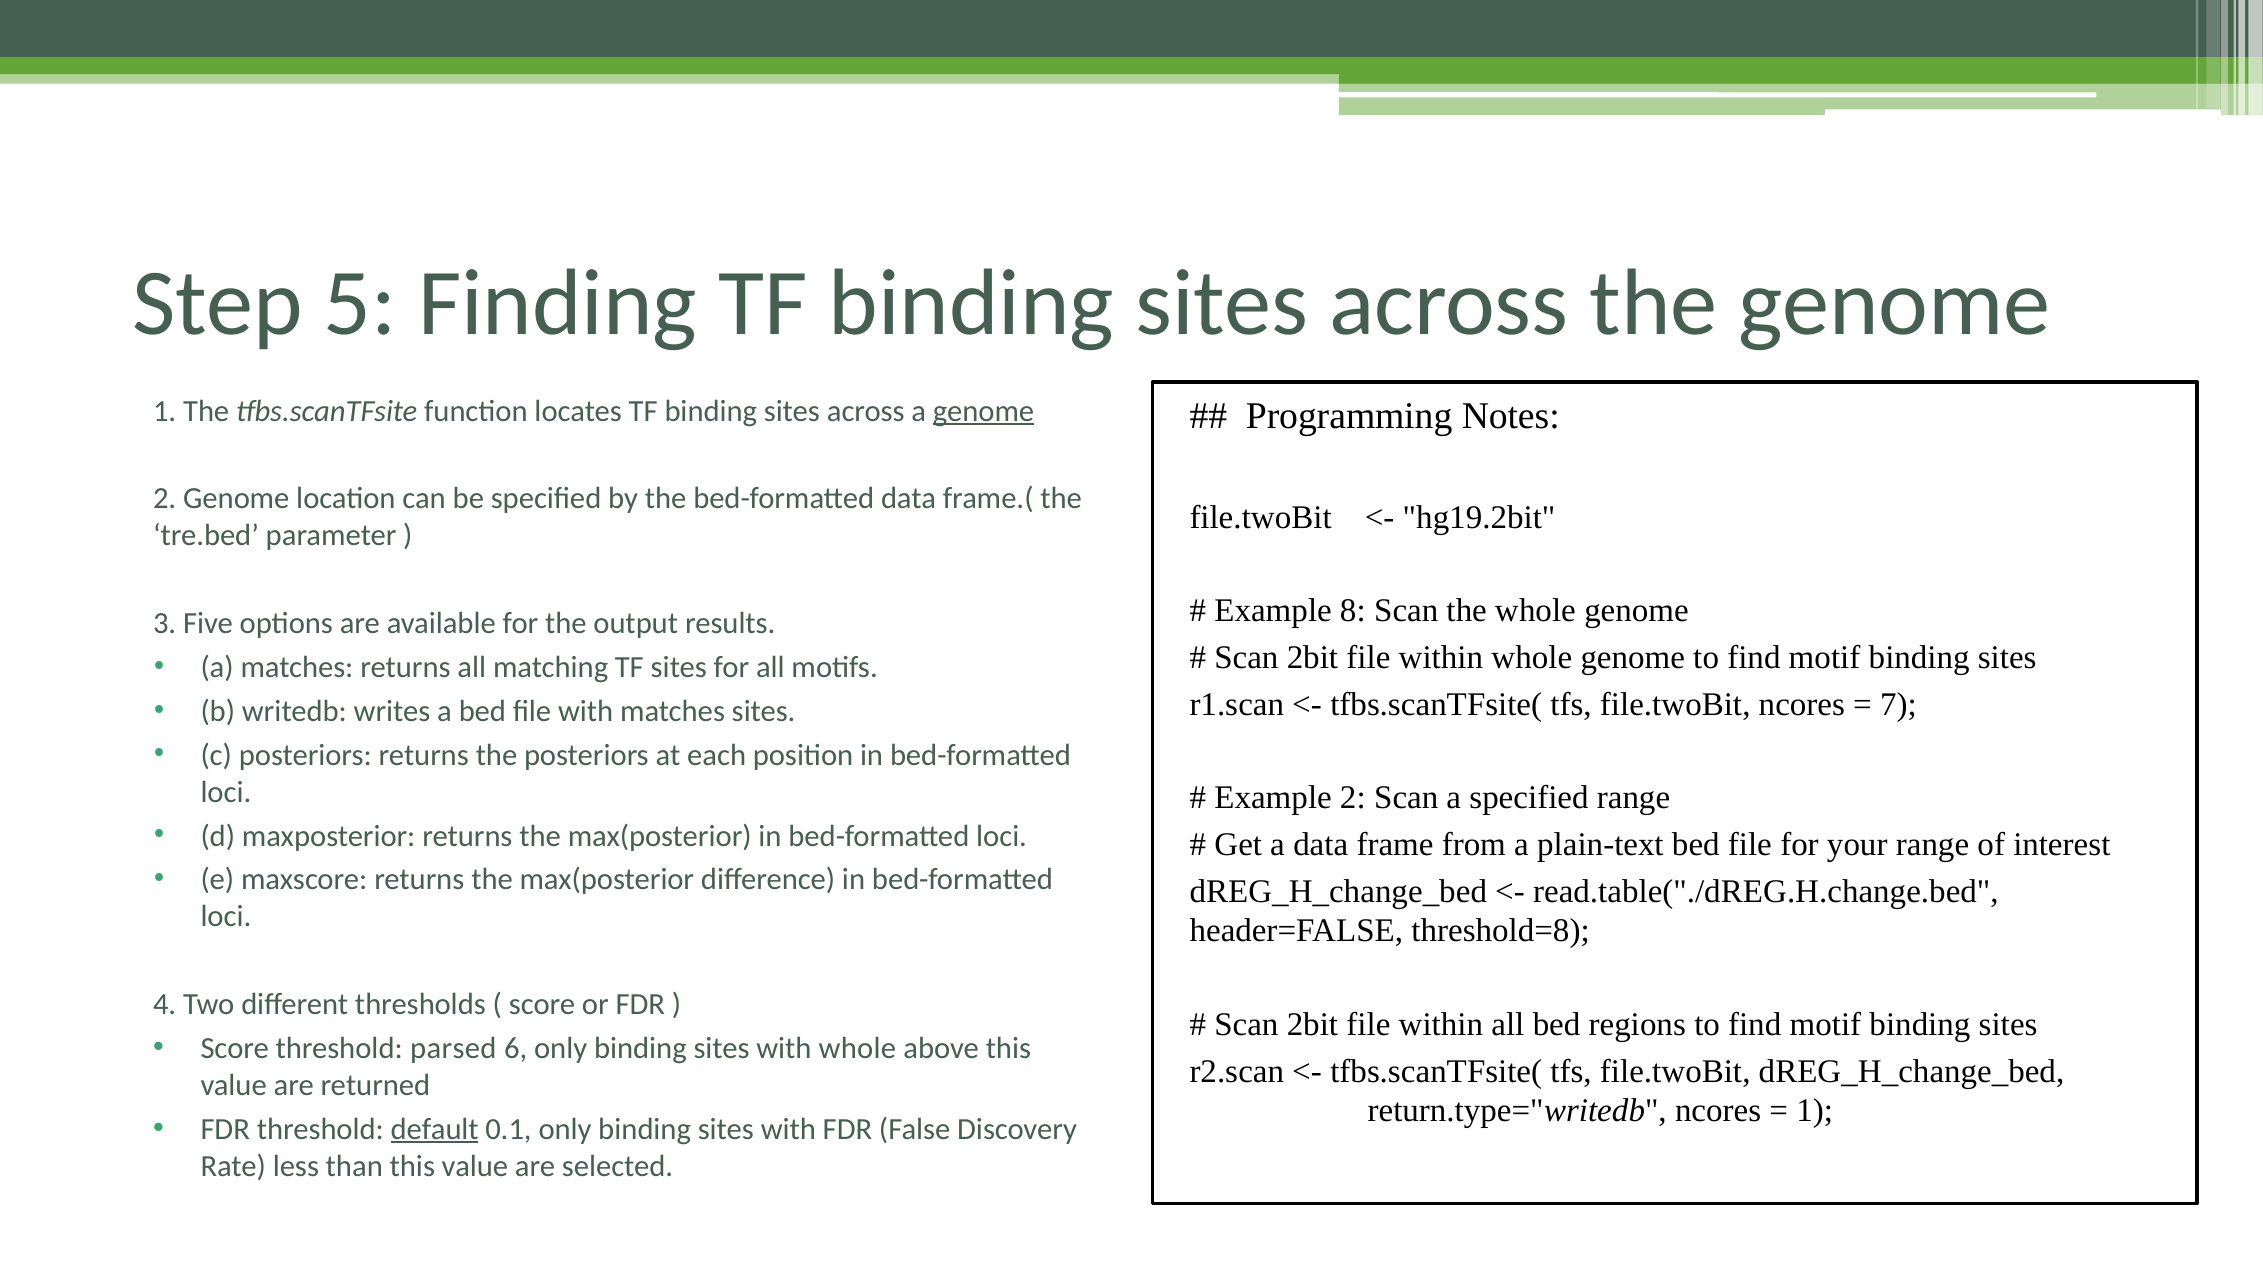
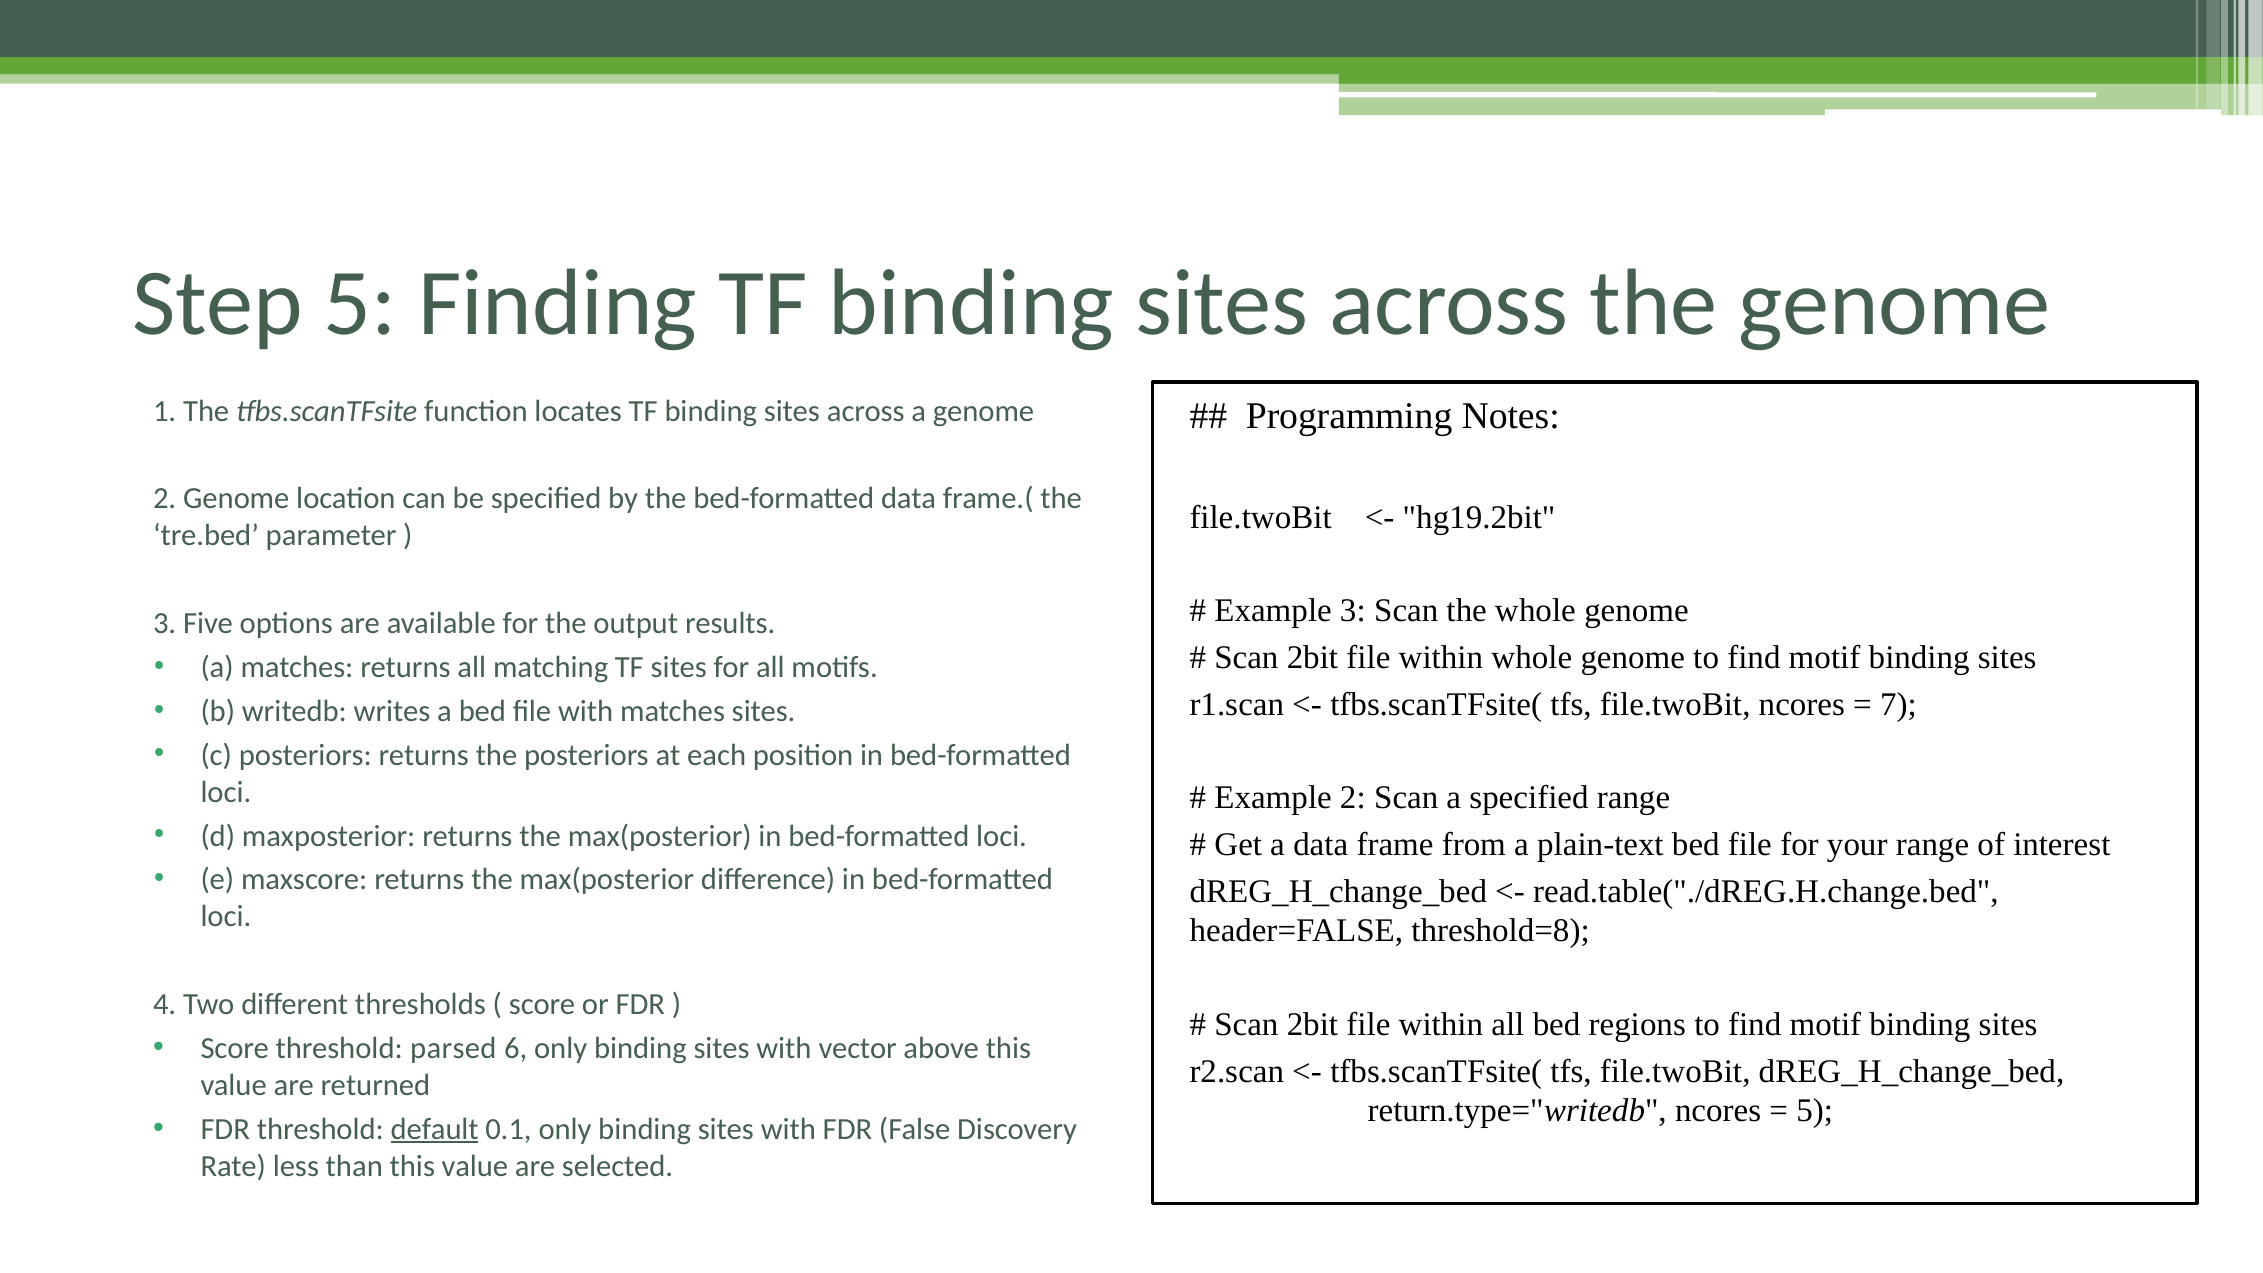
genome underline: present -> none (984, 411)
Example 8: 8 -> 3 (1353, 611)
with whole: whole -> vector (858, 1048)
1: 1 -> 5 (1815, 1111)
